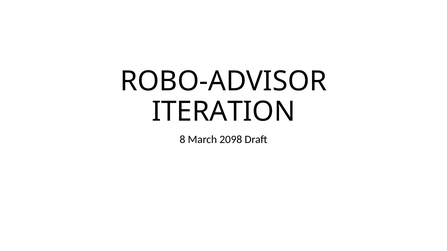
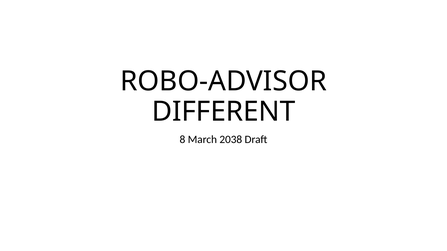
ITERATION: ITERATION -> DIFFERENT (224, 112)
2098: 2098 -> 2038 (231, 140)
